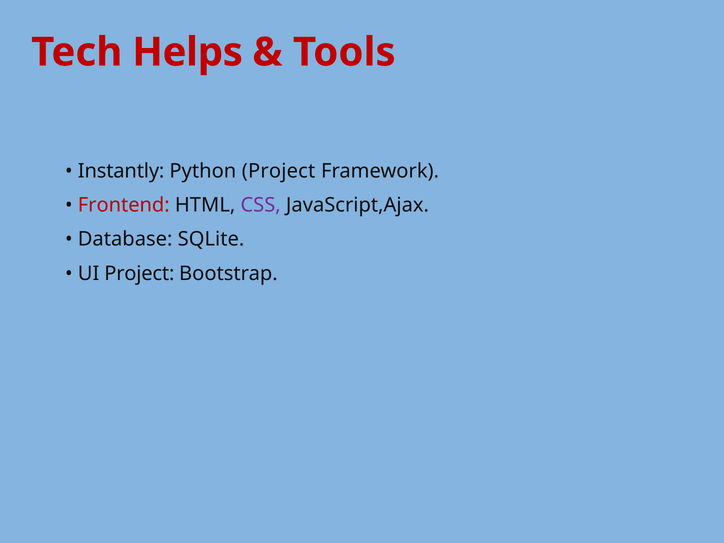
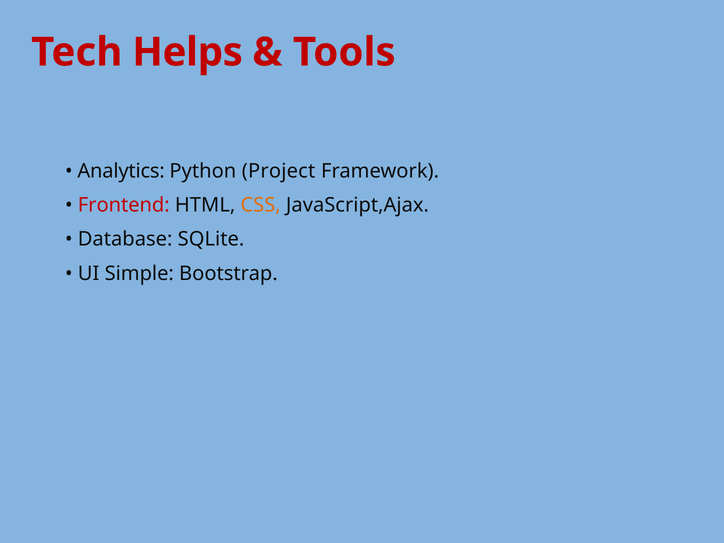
Instantly: Instantly -> Analytics (121, 171)
CSS colour: purple -> orange (261, 205)
UI Project: Project -> Simple (139, 273)
